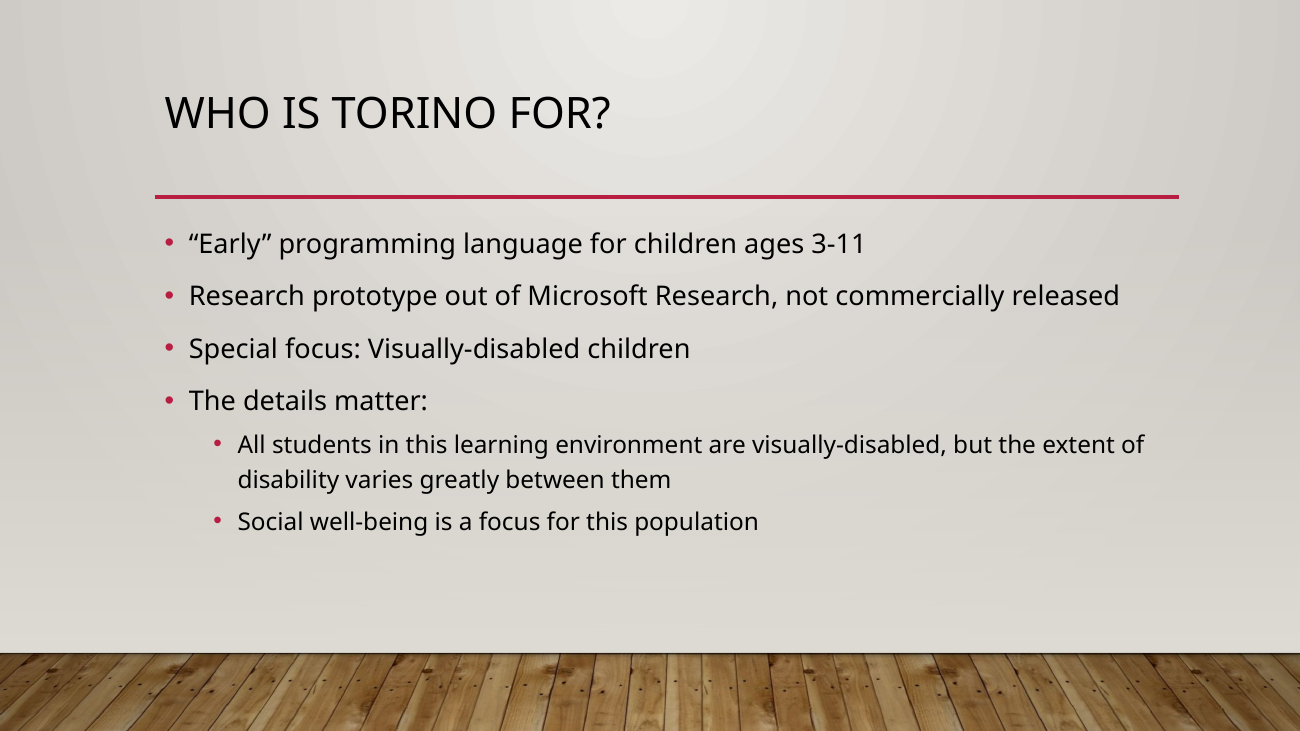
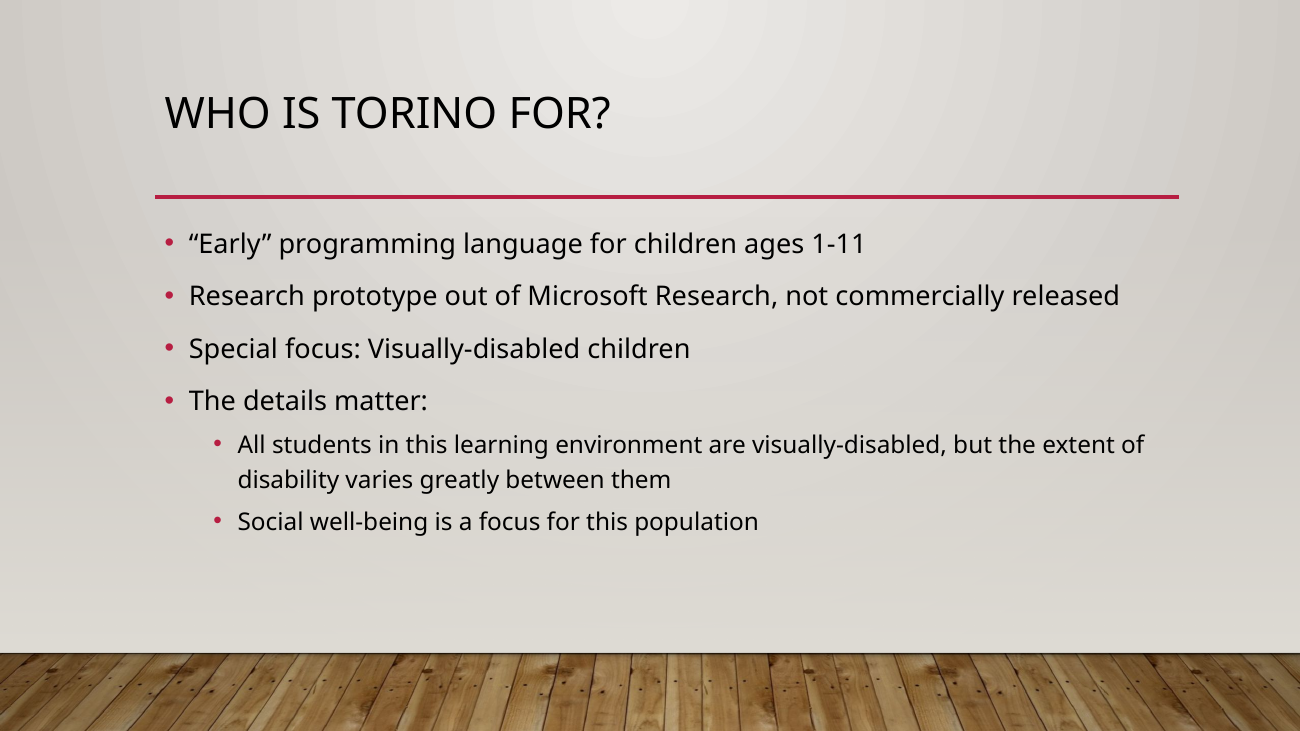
3-11: 3-11 -> 1-11 (839, 244)
